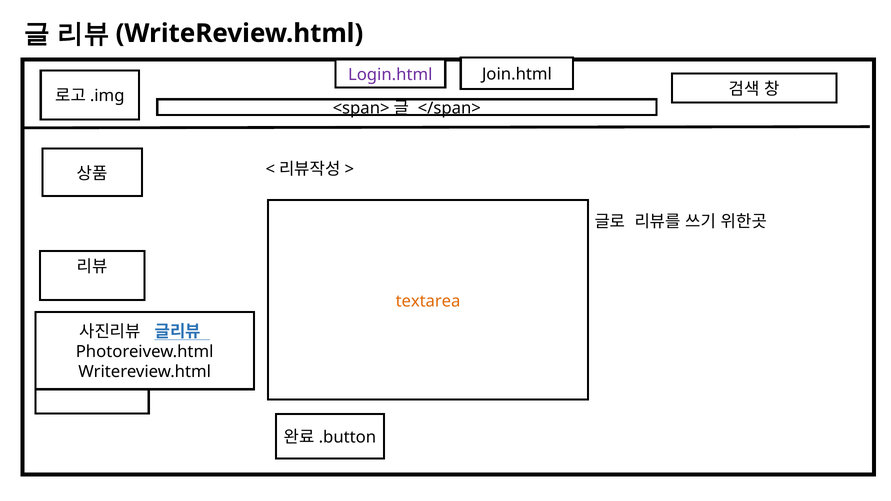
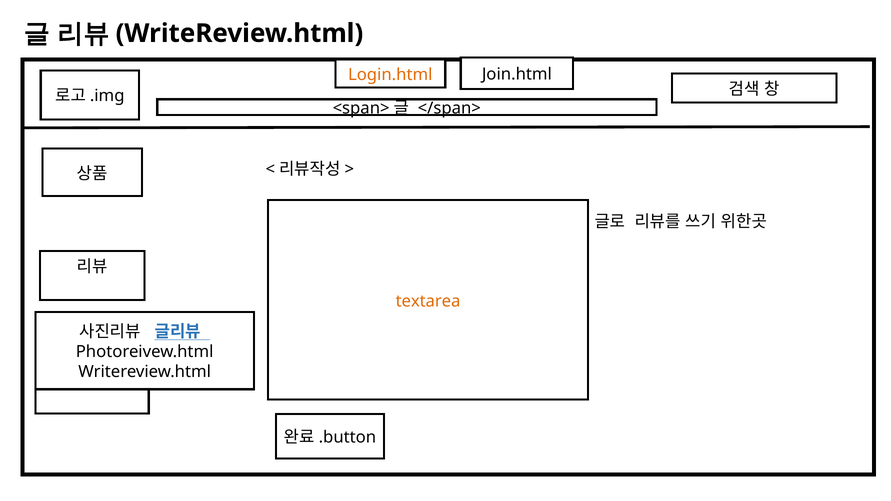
Login.html colour: purple -> orange (390, 75)
